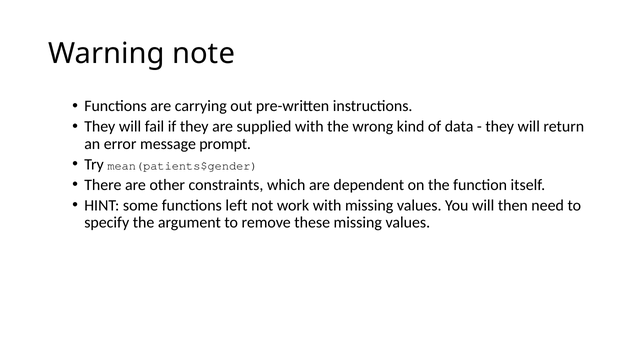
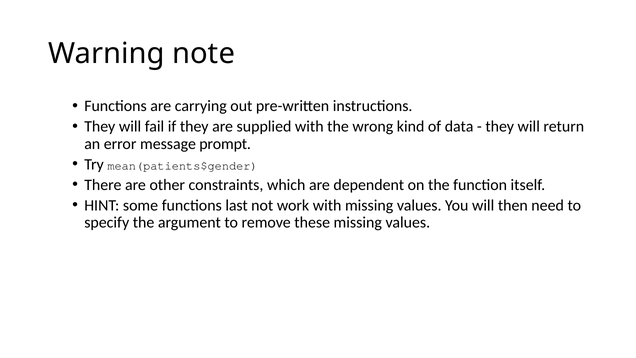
left: left -> last (237, 205)
